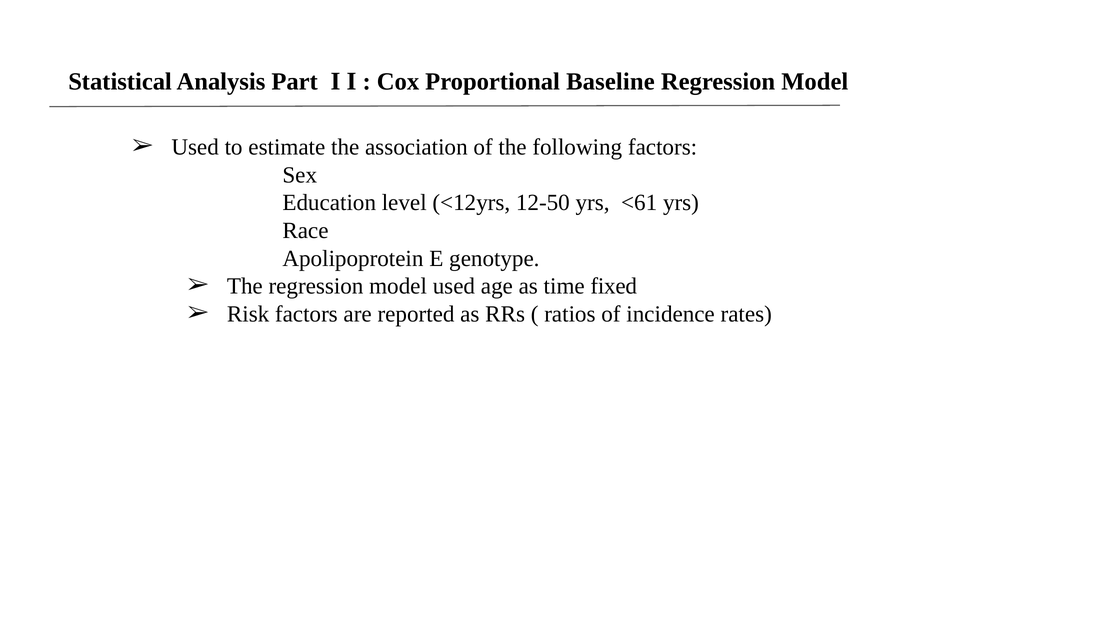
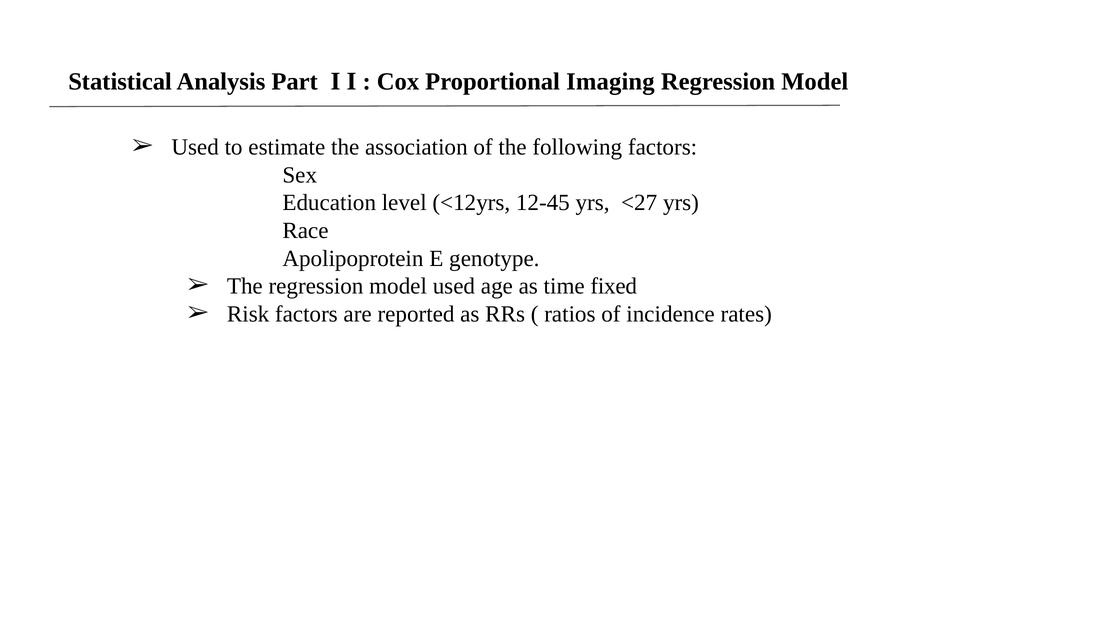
Baseline: Baseline -> Imaging (610, 82)
12-50: 12-50 -> 12-45 (543, 203)
<61: <61 -> <27 (639, 203)
